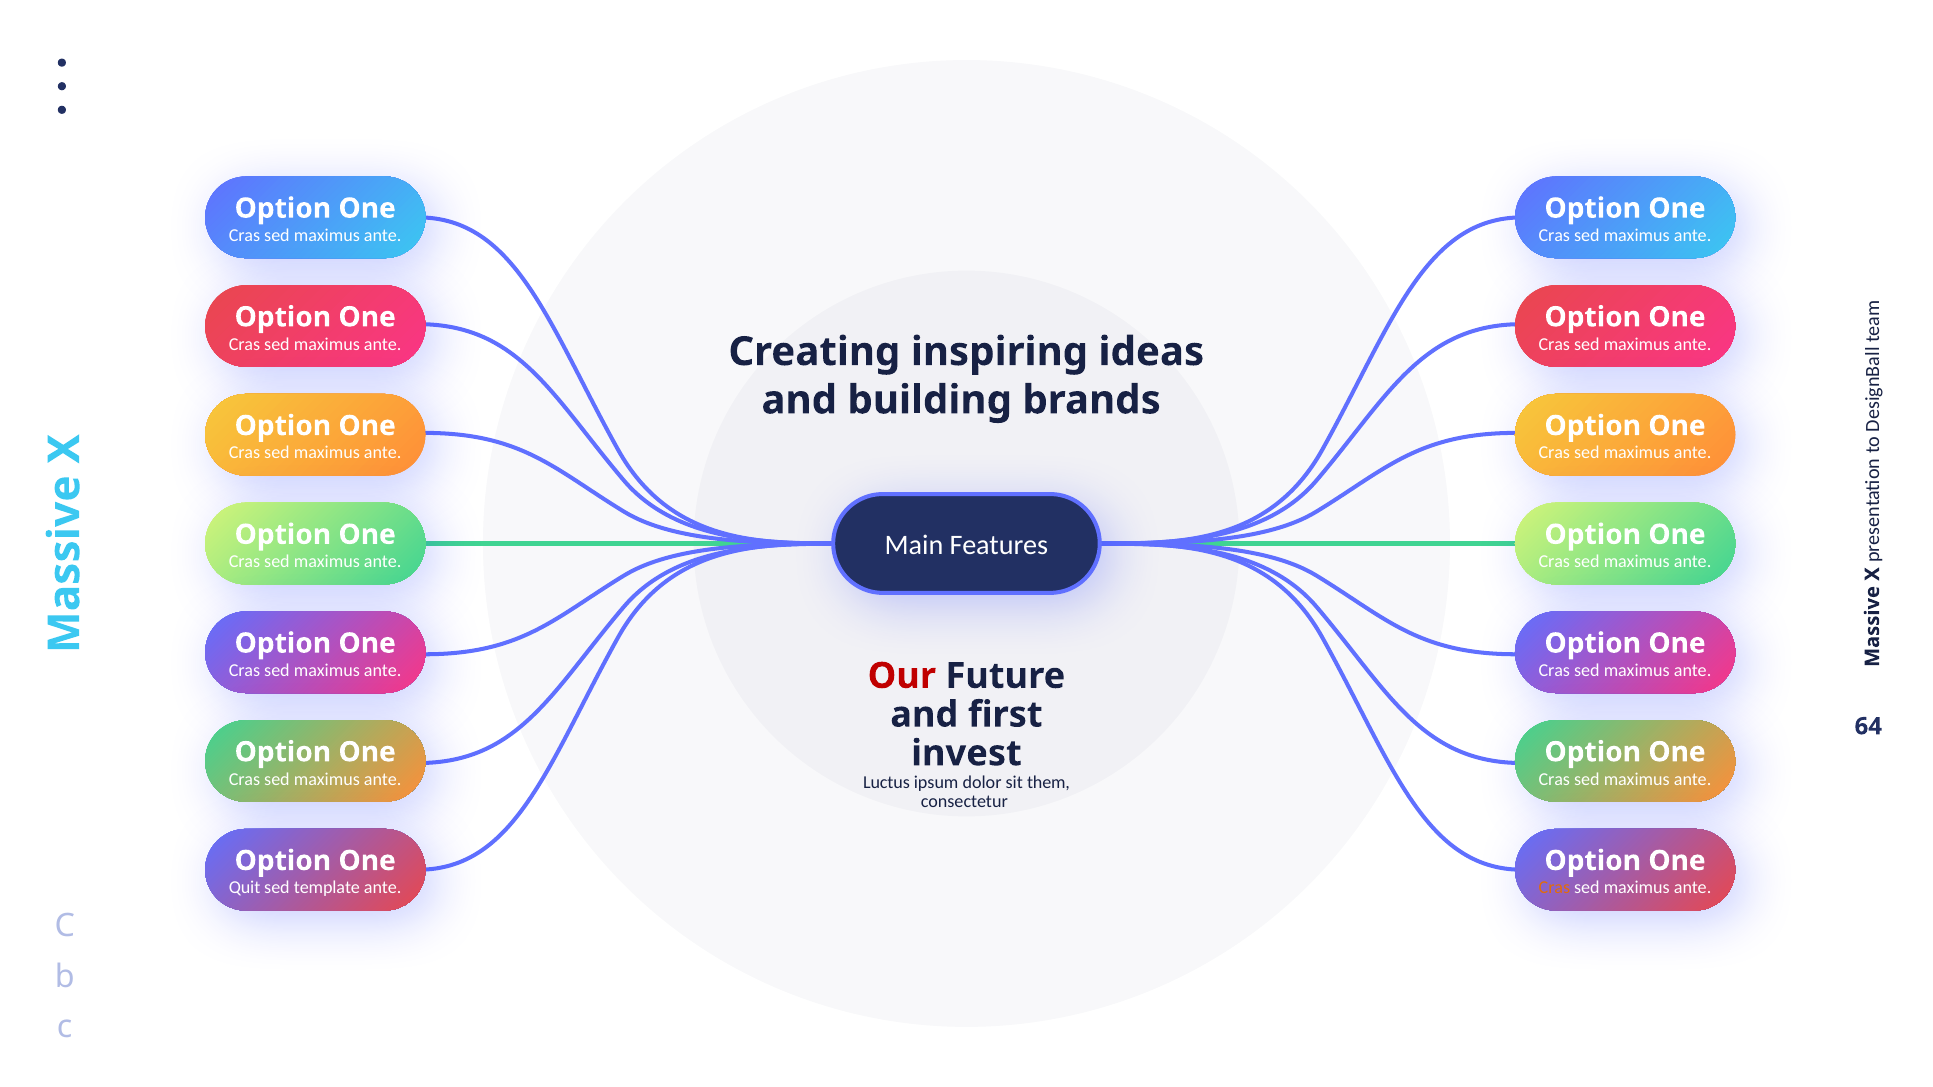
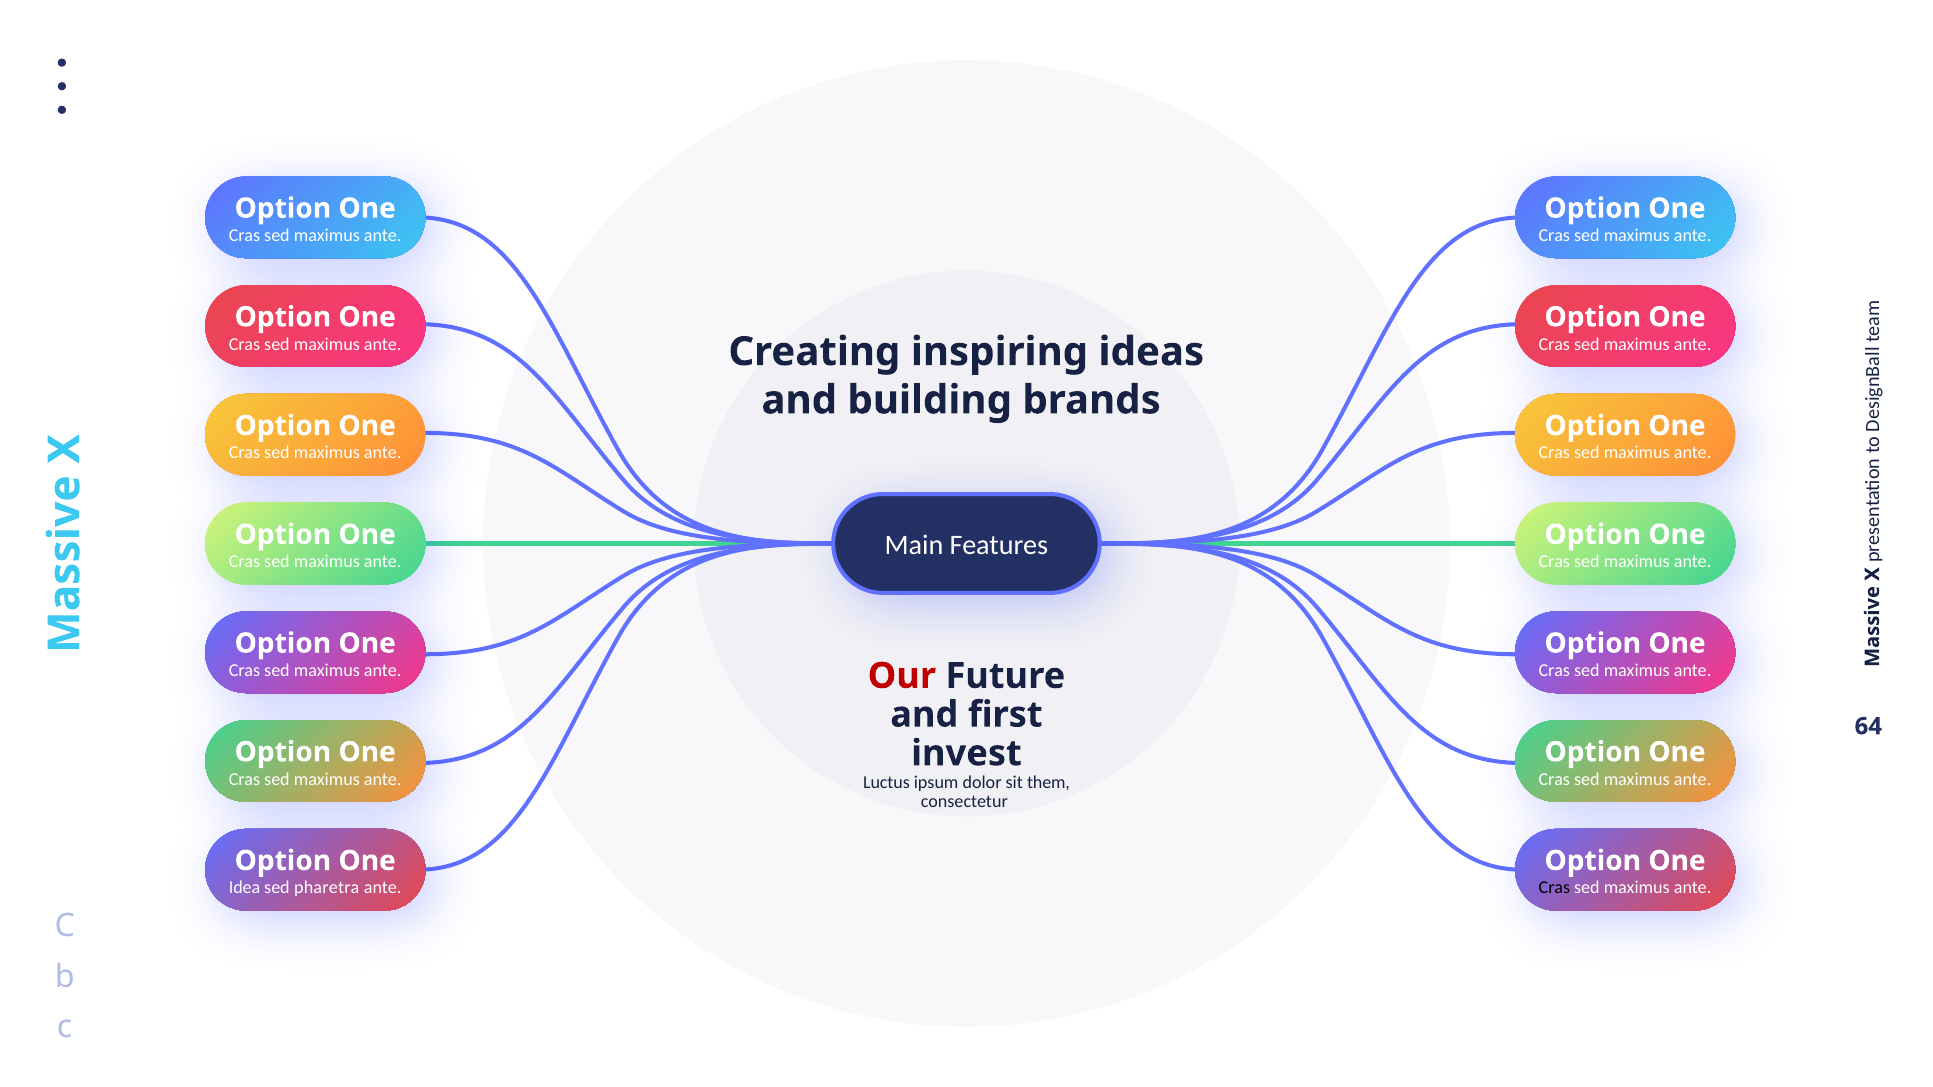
Quit: Quit -> Idea (245, 888)
template: template -> pharetra (327, 888)
Cras colour: orange -> black (1554, 888)
